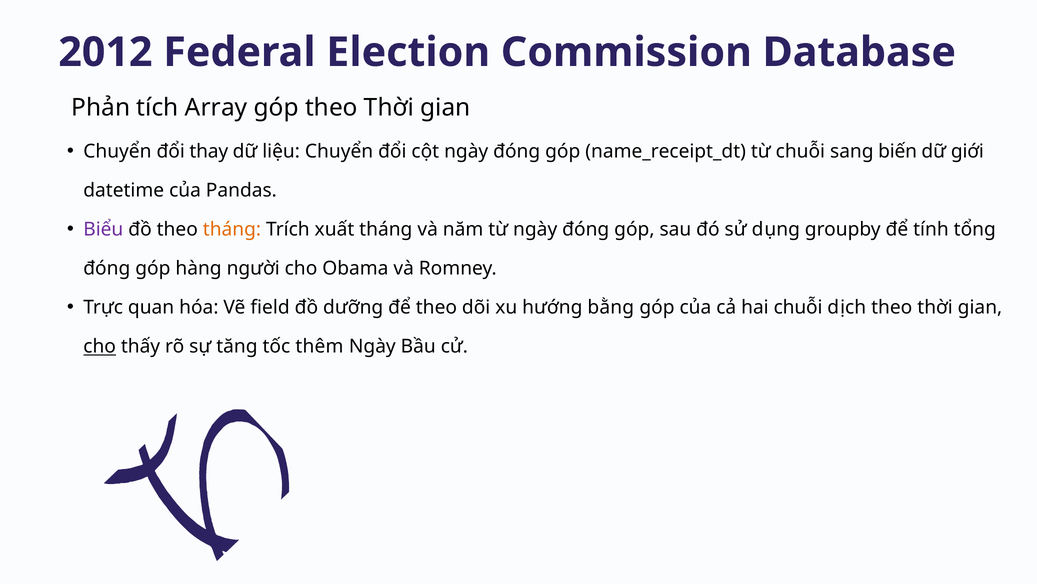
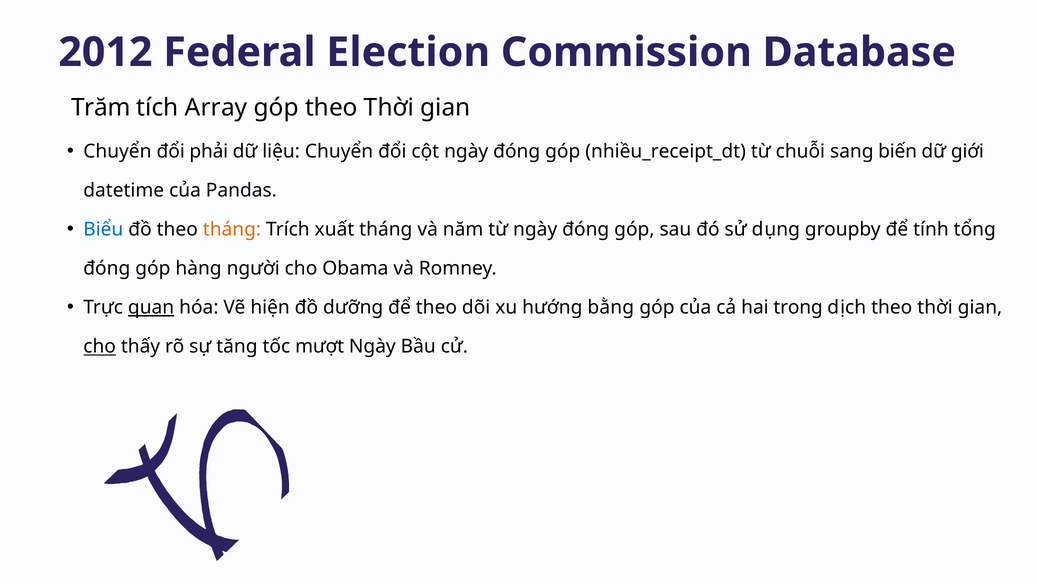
Phản: Phản -> Trăm (101, 107)
thay: thay -> phải (209, 151)
name_receipt_dt: name_receipt_dt -> nhiều_receipt_dt (666, 151)
Biểu colour: purple -> blue (103, 229)
quan underline: none -> present (151, 307)
field: field -> hiện (270, 307)
hai chuỗi: chuỗi -> trong (798, 307)
thêm: thêm -> mượt (320, 346)
